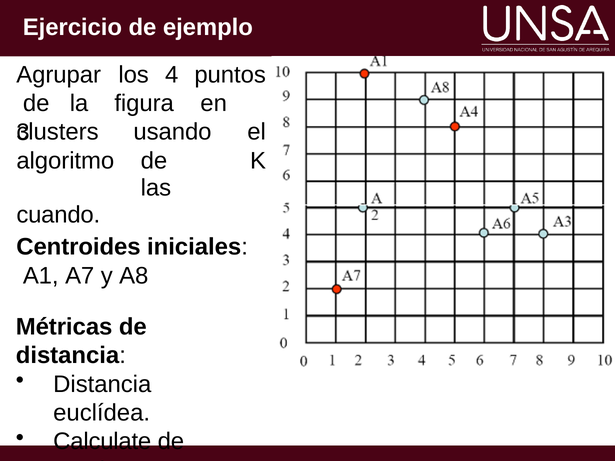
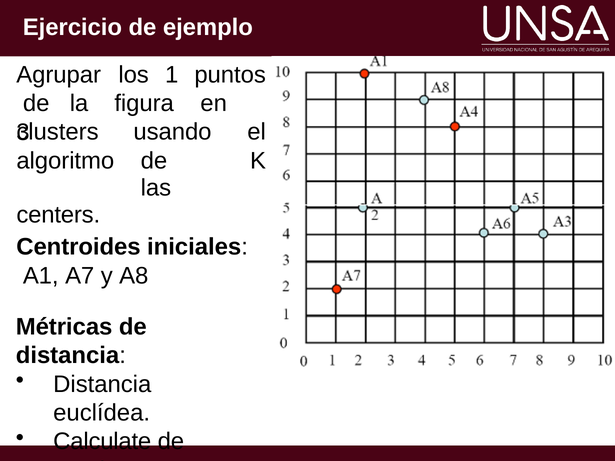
4: 4 -> 1 (172, 75)
cuando: cuando -> centers (58, 215)
